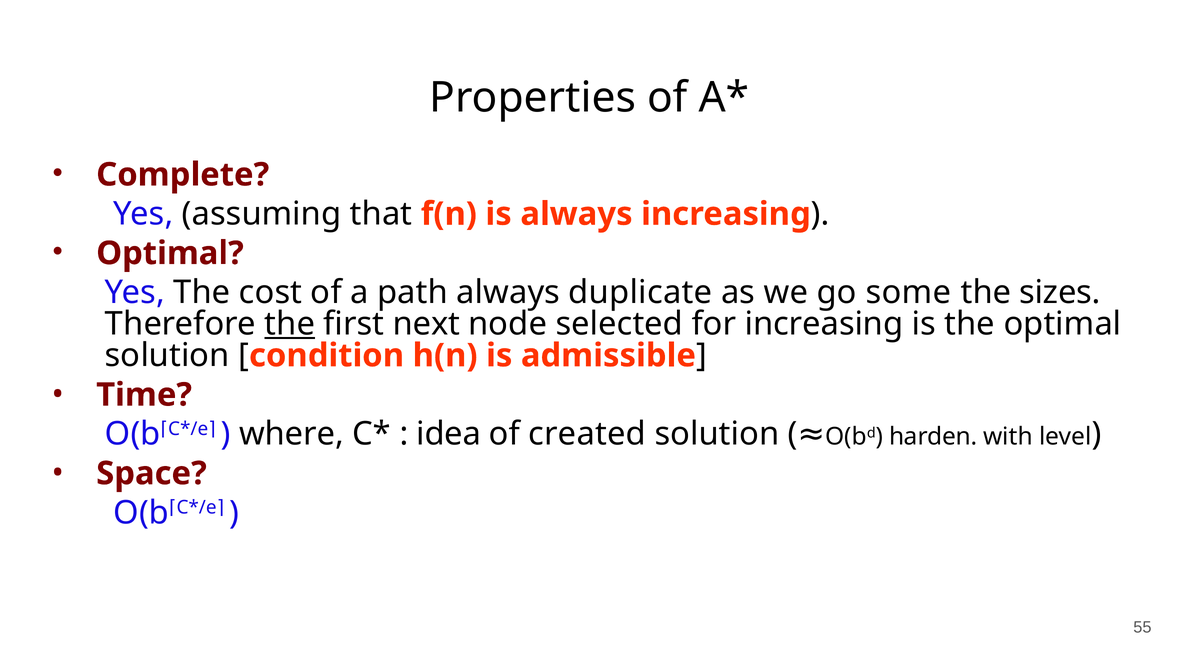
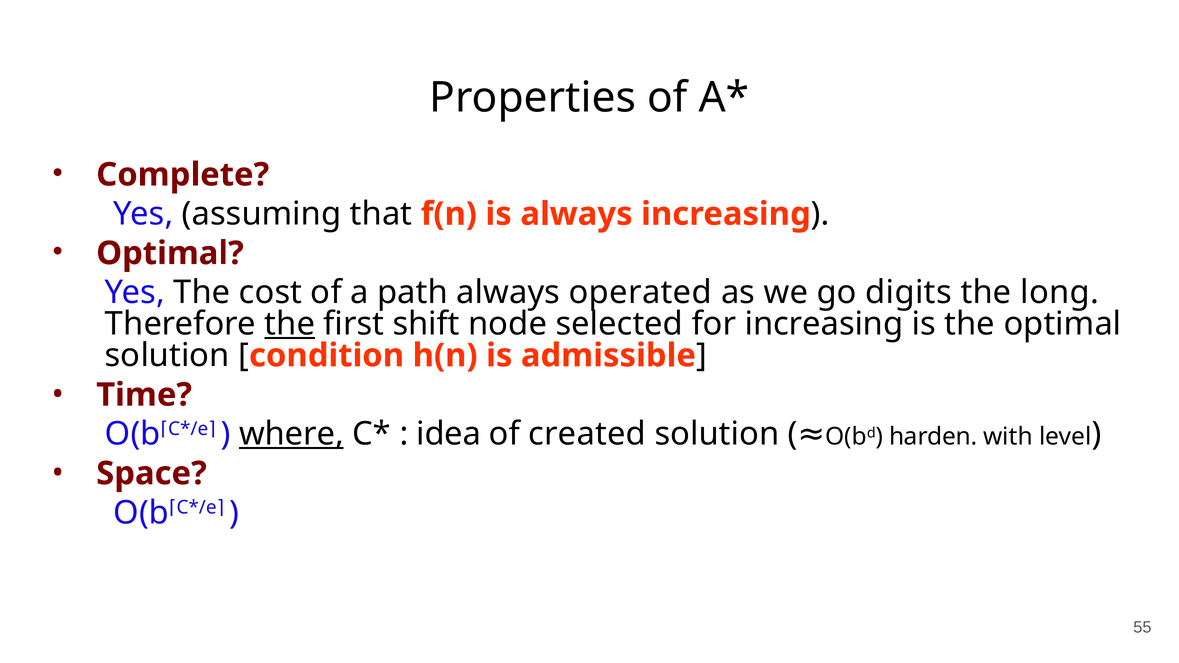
duplicate: duplicate -> operated (640, 293)
some: some -> digits (909, 293)
sizes: sizes -> long (1060, 293)
next: next -> shift (426, 324)
where underline: none -> present (291, 434)
